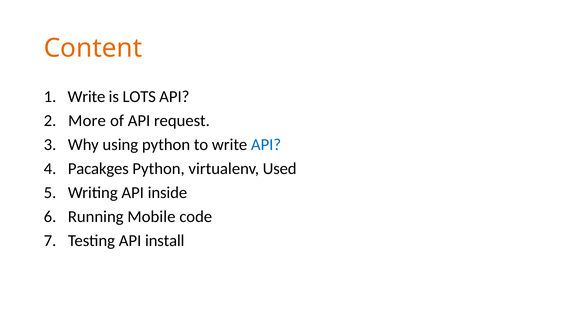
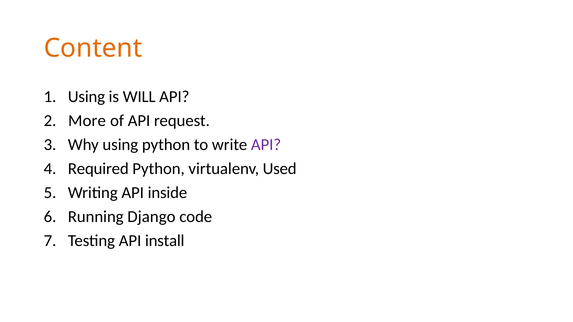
Write: Write -> Using (86, 97)
LOTS: LOTS -> WILL (139, 97)
API colour: blue -> purple (266, 145)
Pacakges: Pacakges -> Required (98, 169)
Mobile: Mobile -> Django (151, 217)
